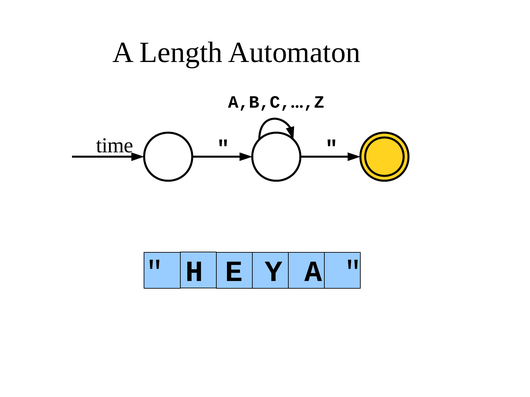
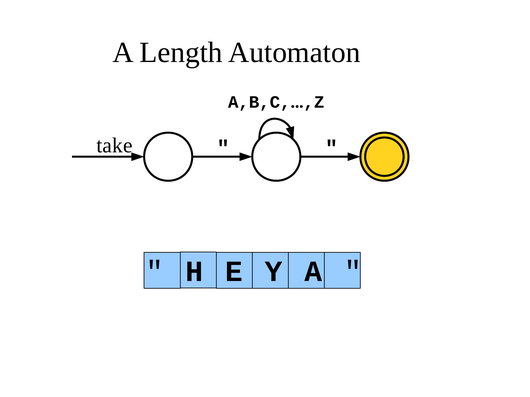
time: time -> take (115, 146)
